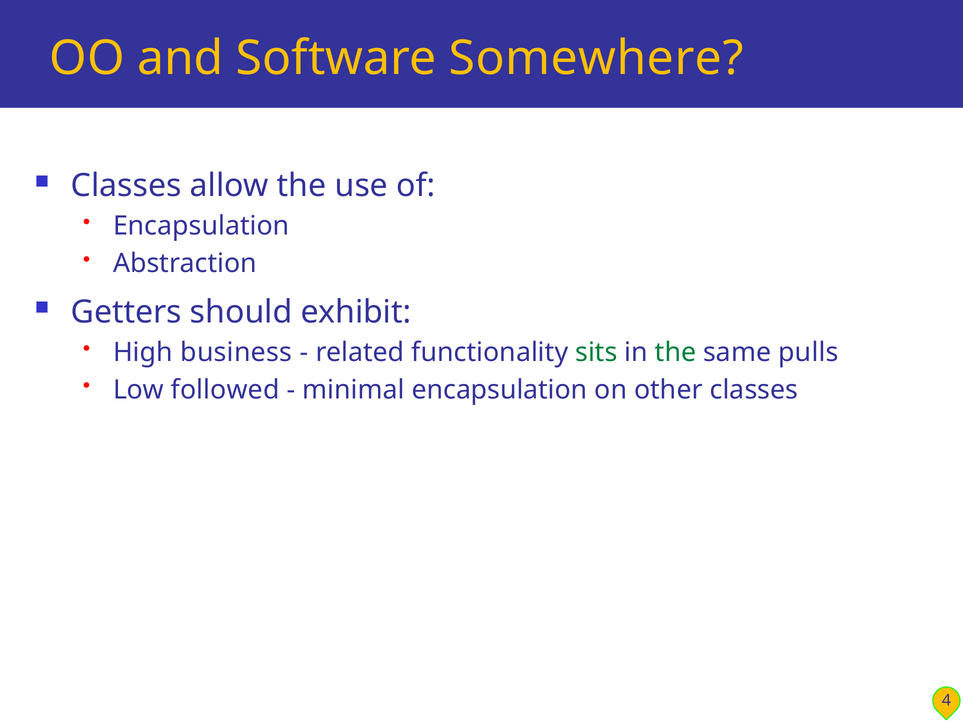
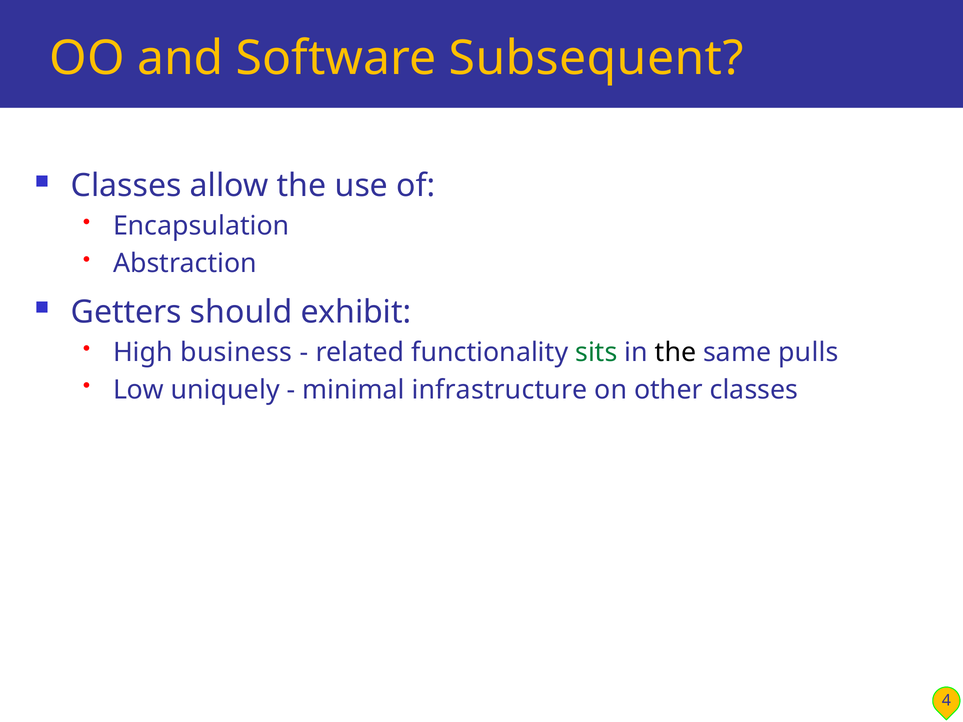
Somewhere: Somewhere -> Subsequent (596, 59)
the colour: green -> black (676, 352)
followed: followed -> uniquely (225, 390)
minimal encapsulation: encapsulation -> infrastructure (500, 390)
